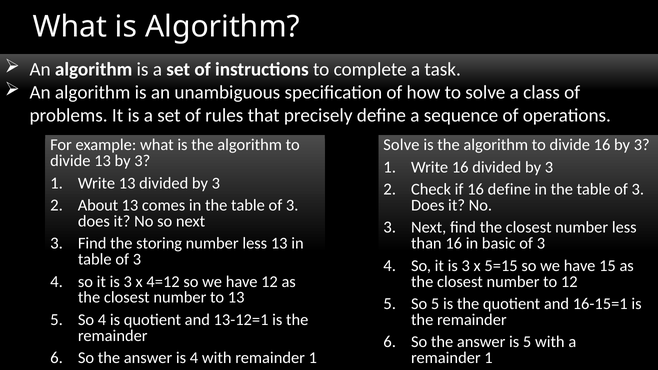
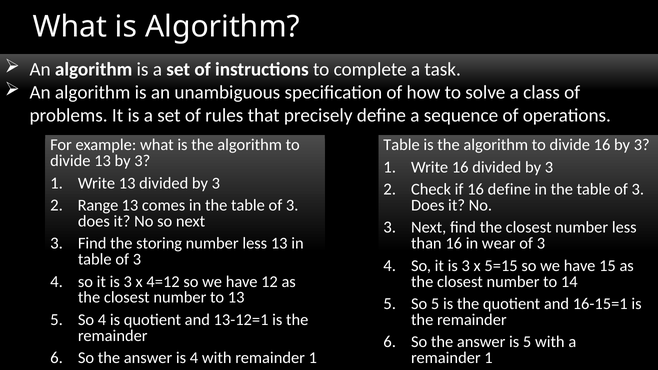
Solve: Solve -> Table (401, 145)
About: About -> Range (98, 205)
basic: basic -> wear (499, 244)
to 12: 12 -> 14 (569, 282)
